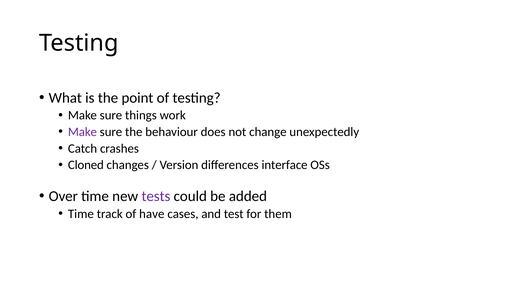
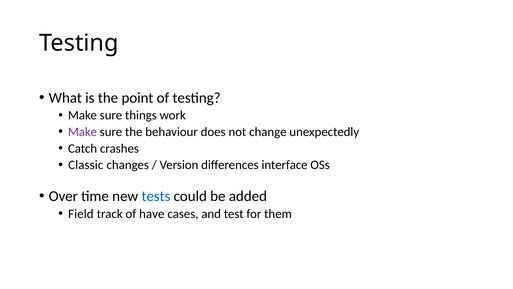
Cloned: Cloned -> Classic (86, 165)
tests colour: purple -> blue (156, 196)
Time: Time -> Field (81, 214)
